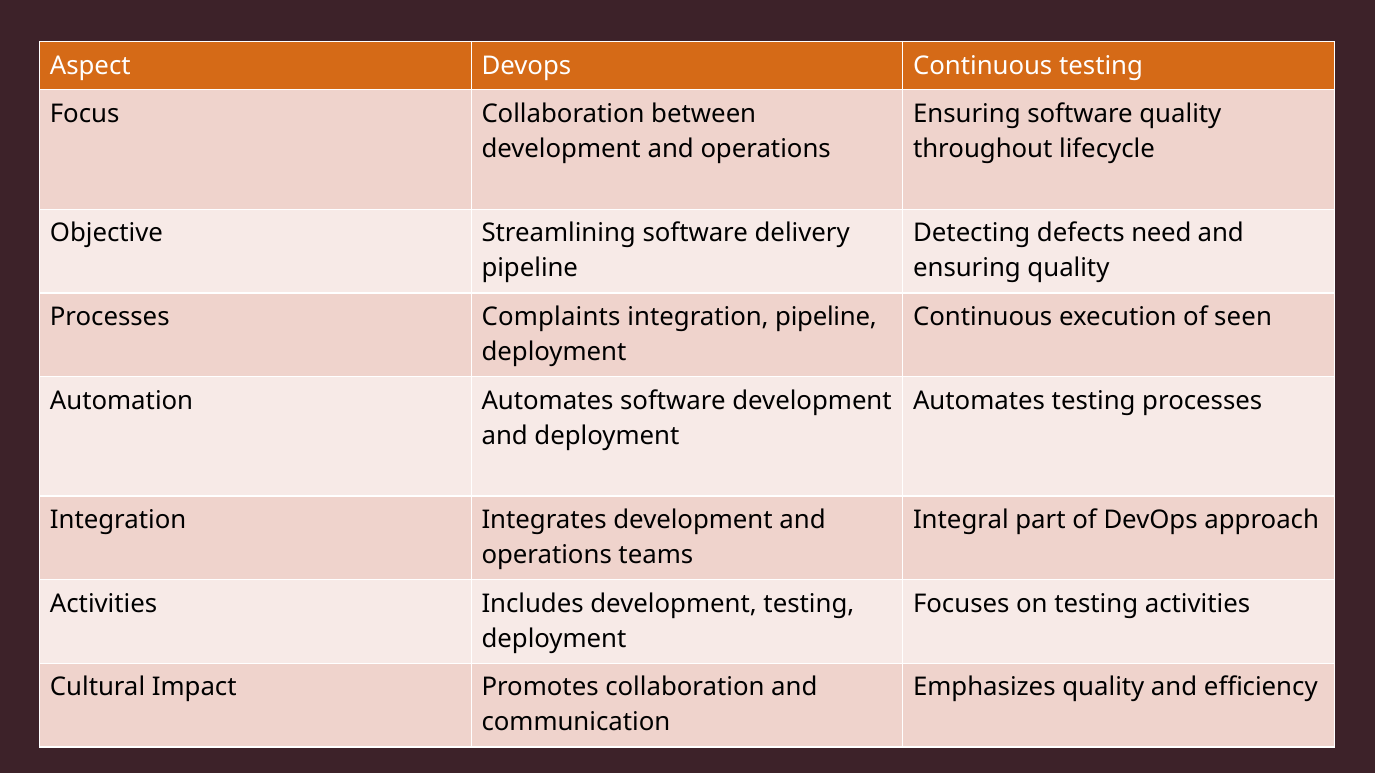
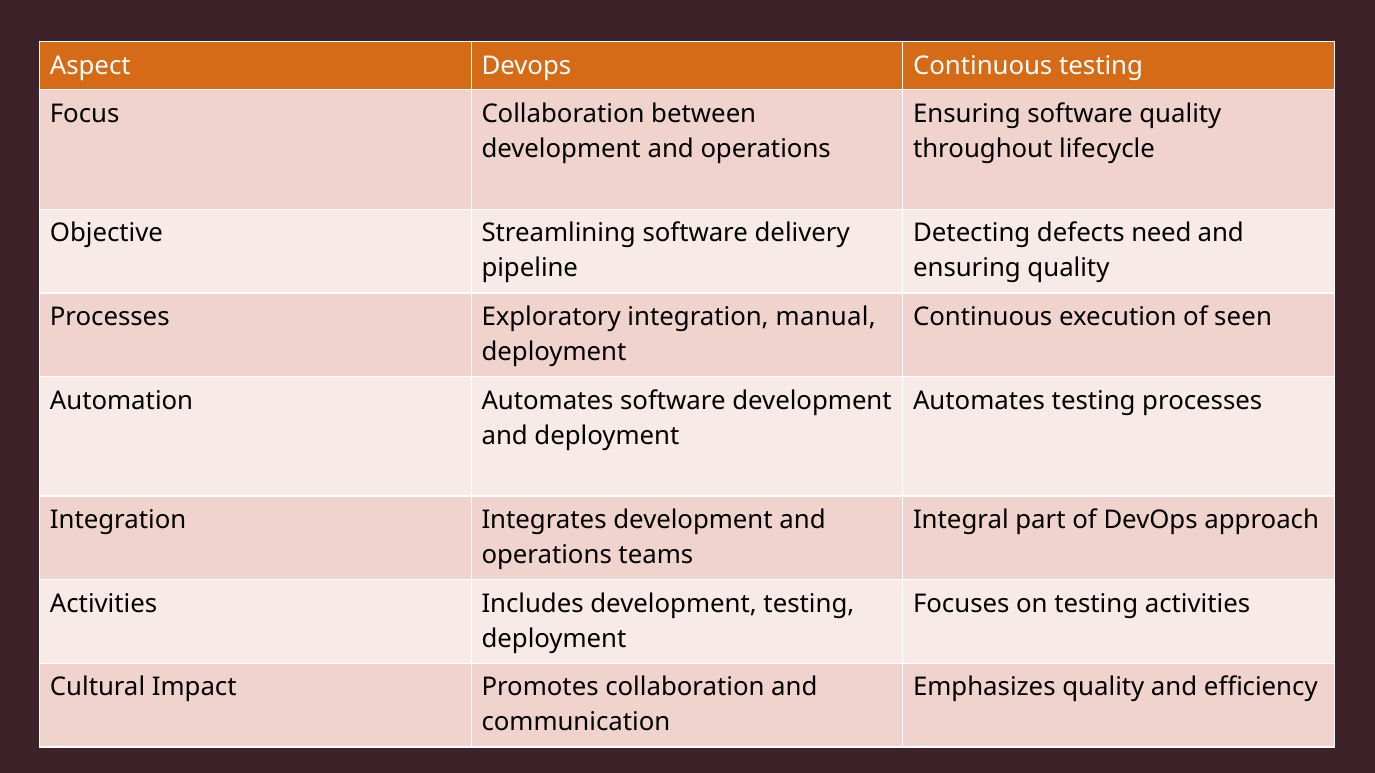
Complaints: Complaints -> Exploratory (551, 317)
integration pipeline: pipeline -> manual (826, 317)
